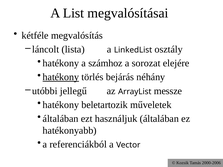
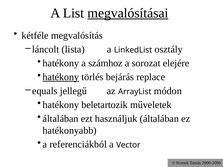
megvalósításai underline: none -> present (128, 13)
néhány: néhány -> replace (151, 77)
utóbbi: utóbbi -> equals (45, 91)
messze: messze -> módon (168, 91)
